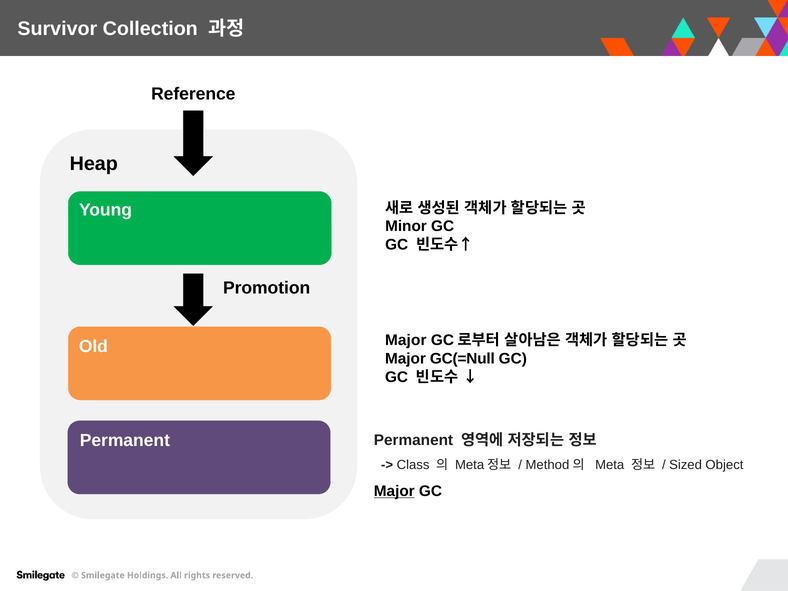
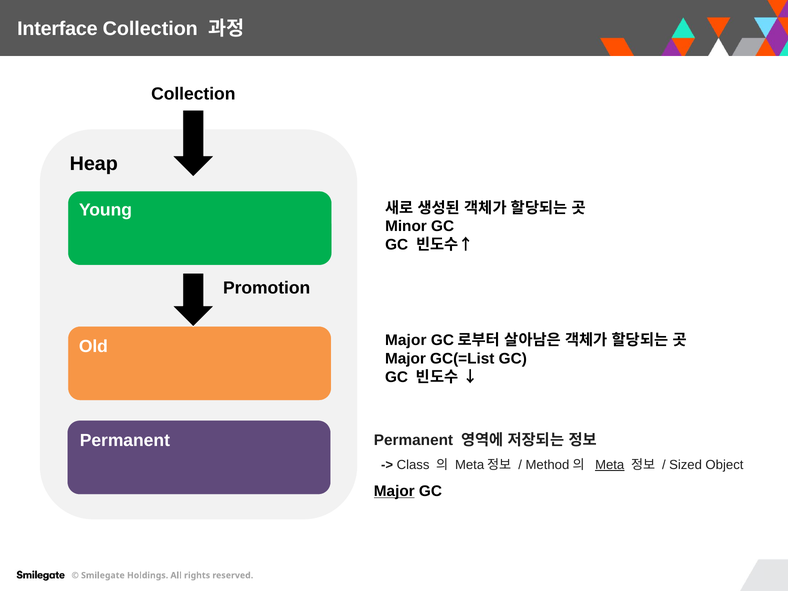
Survivor: Survivor -> Interface (57, 29)
Reference: Reference -> Collection (193, 94)
GC(=Null: GC(=Null -> GC(=List (462, 359)
Meta underline: none -> present (610, 465)
